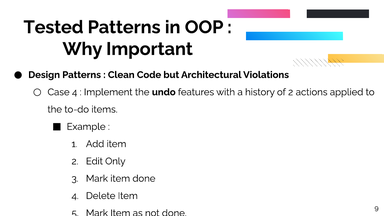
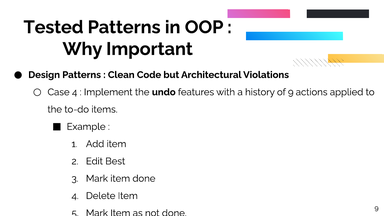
of 2: 2 -> 9 (291, 92)
Only: Only -> Best (115, 161)
